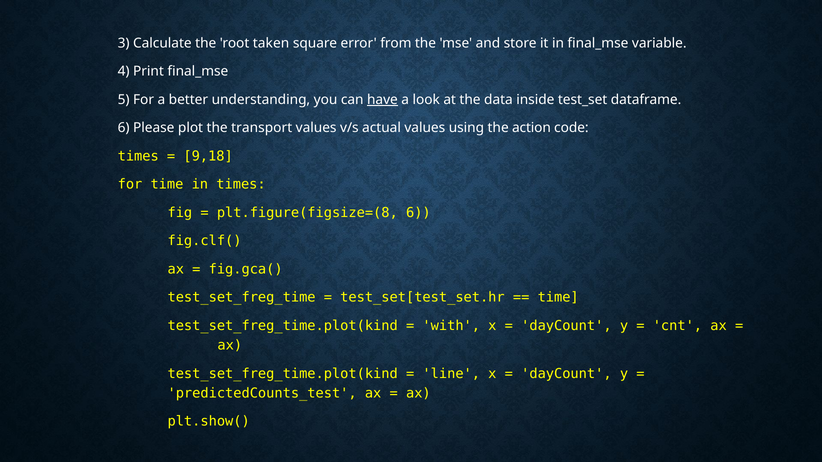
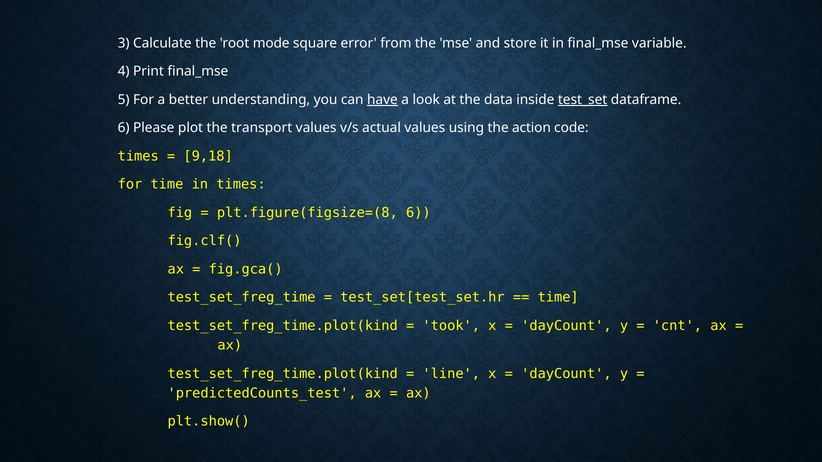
taken: taken -> mode (271, 43)
test_set underline: none -> present (583, 100)
with: with -> took (451, 326)
